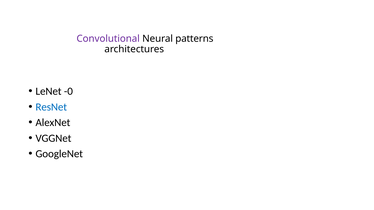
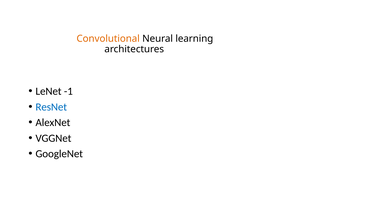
Convolutional colour: purple -> orange (108, 39)
patterns: patterns -> learning (194, 39)
-0: -0 -> -1 (68, 91)
